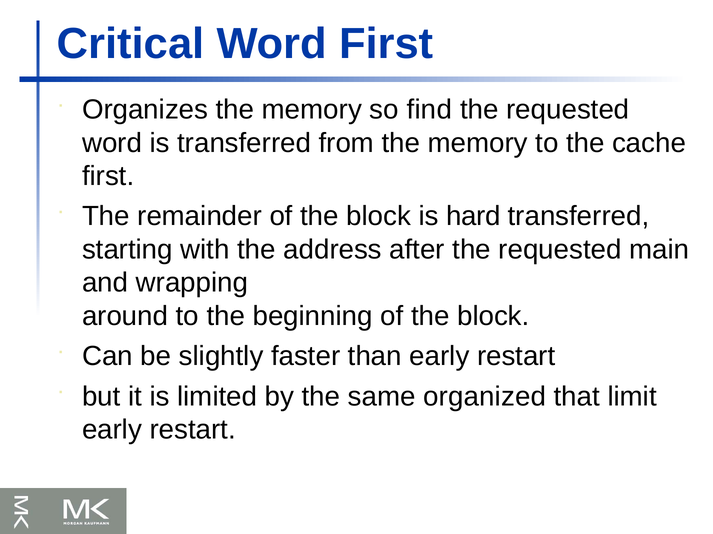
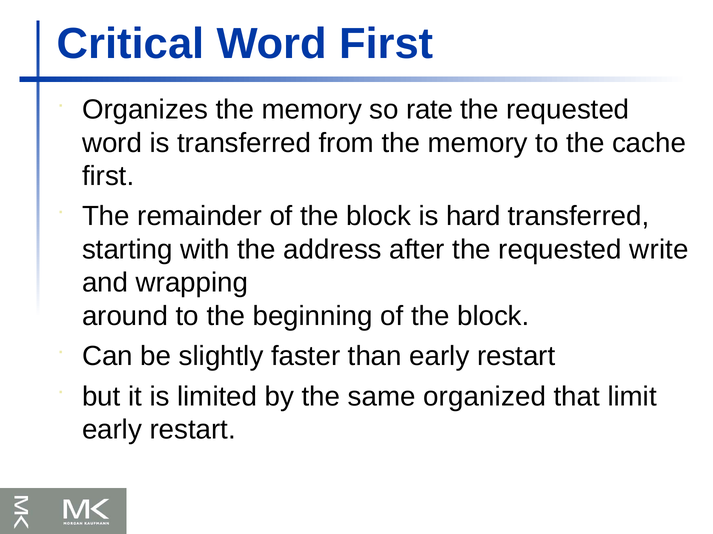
find: find -> rate (430, 110)
main: main -> write (659, 250)
